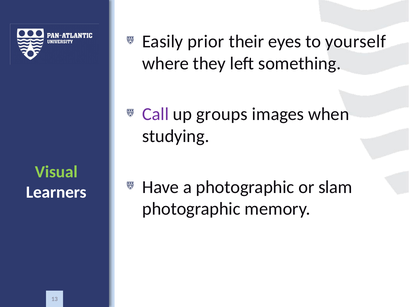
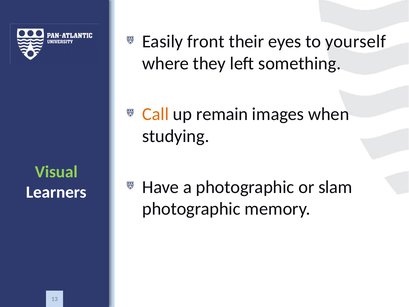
prior: prior -> front (206, 41)
Call colour: purple -> orange (155, 114)
groups: groups -> remain (222, 114)
